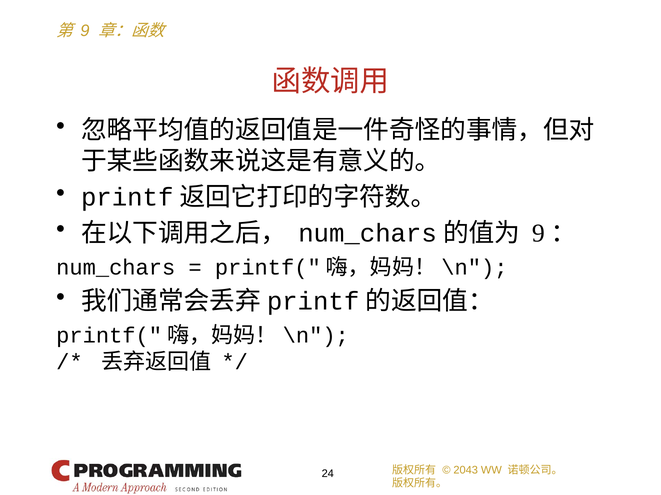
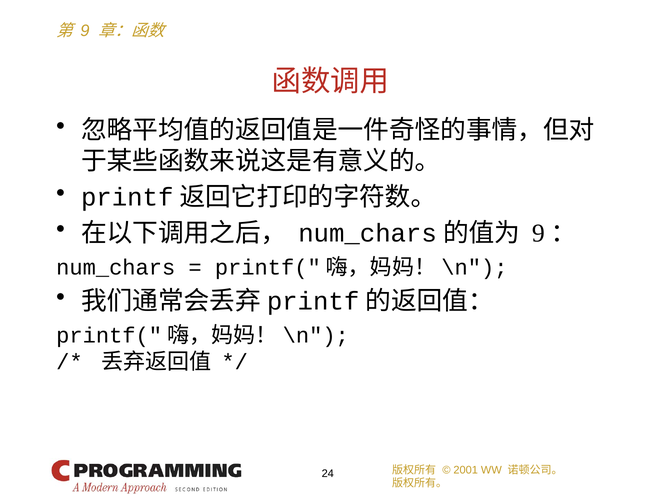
2043: 2043 -> 2001 (466, 471)
